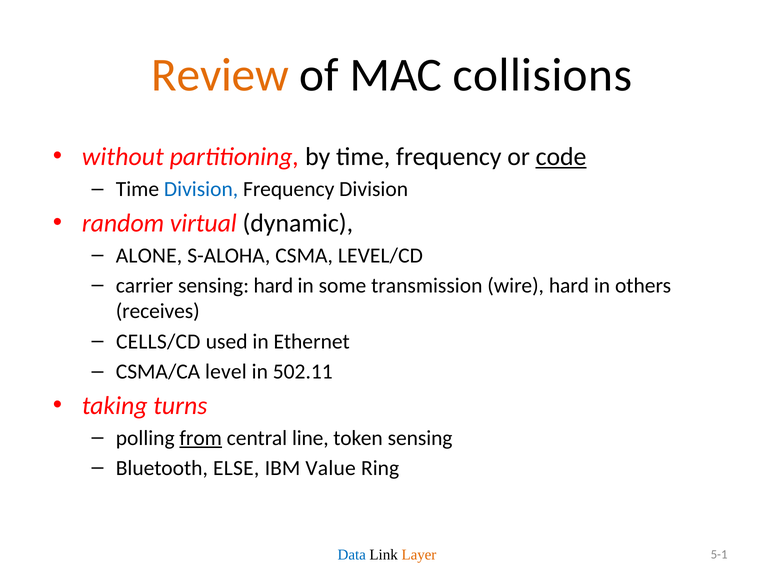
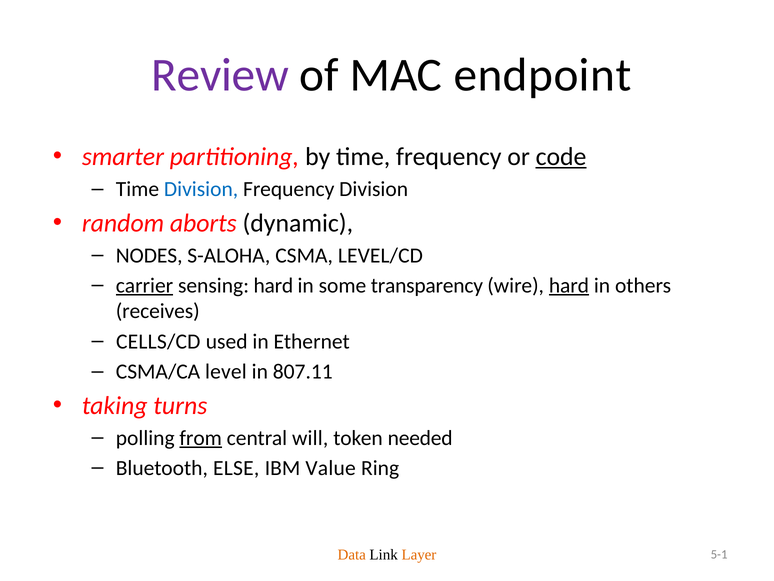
Review colour: orange -> purple (220, 75)
collisions: collisions -> endpoint (542, 75)
without: without -> smarter (123, 157)
virtual: virtual -> aborts (203, 223)
ALONE: ALONE -> NODES (149, 255)
carrier underline: none -> present (144, 285)
transmission: transmission -> transparency (427, 285)
hard underline: none -> present (569, 285)
502.11: 502.11 -> 807.11 (303, 371)
line: line -> will (310, 438)
token sensing: sensing -> needed (420, 438)
Data colour: blue -> orange (352, 555)
